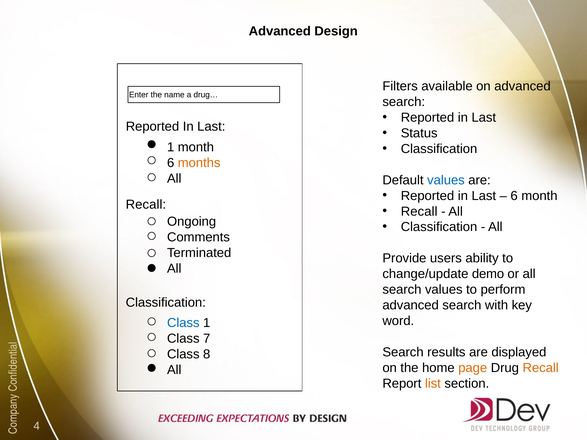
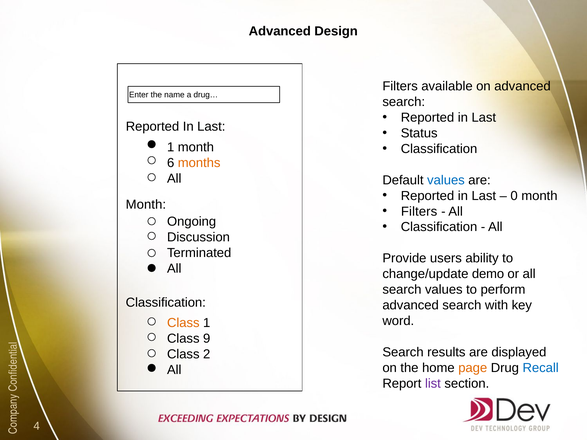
6: 6 -> 0 (514, 196)
Recall: Recall -> Month (146, 204)
Recall: Recall -> Filters (419, 212)
Comments: Comments -> Discussion (198, 237)
Class colour: blue -> orange (183, 323)
7: 7 -> 9 (207, 339)
8: 8 -> 2 (207, 354)
Recall colour: orange -> blue (541, 368)
list colour: orange -> purple (433, 384)
